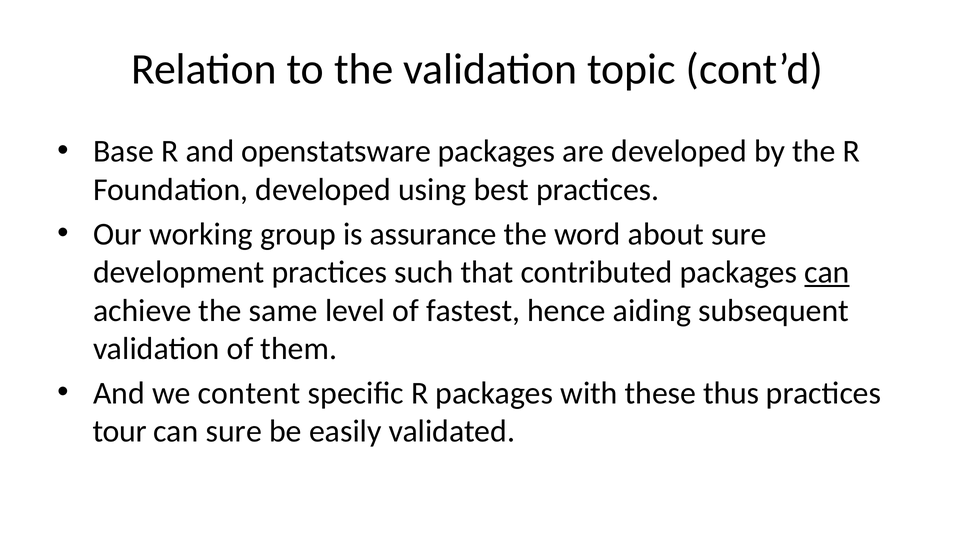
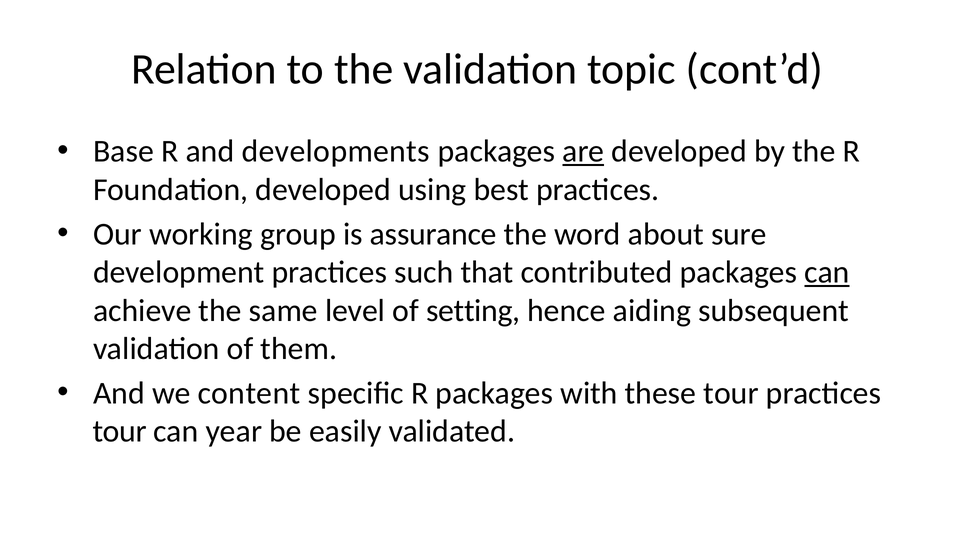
openstatsware: openstatsware -> developments (336, 151)
are underline: none -> present (583, 151)
fastest: fastest -> setting (473, 311)
these thus: thus -> tour (731, 393)
can sure: sure -> year (234, 432)
